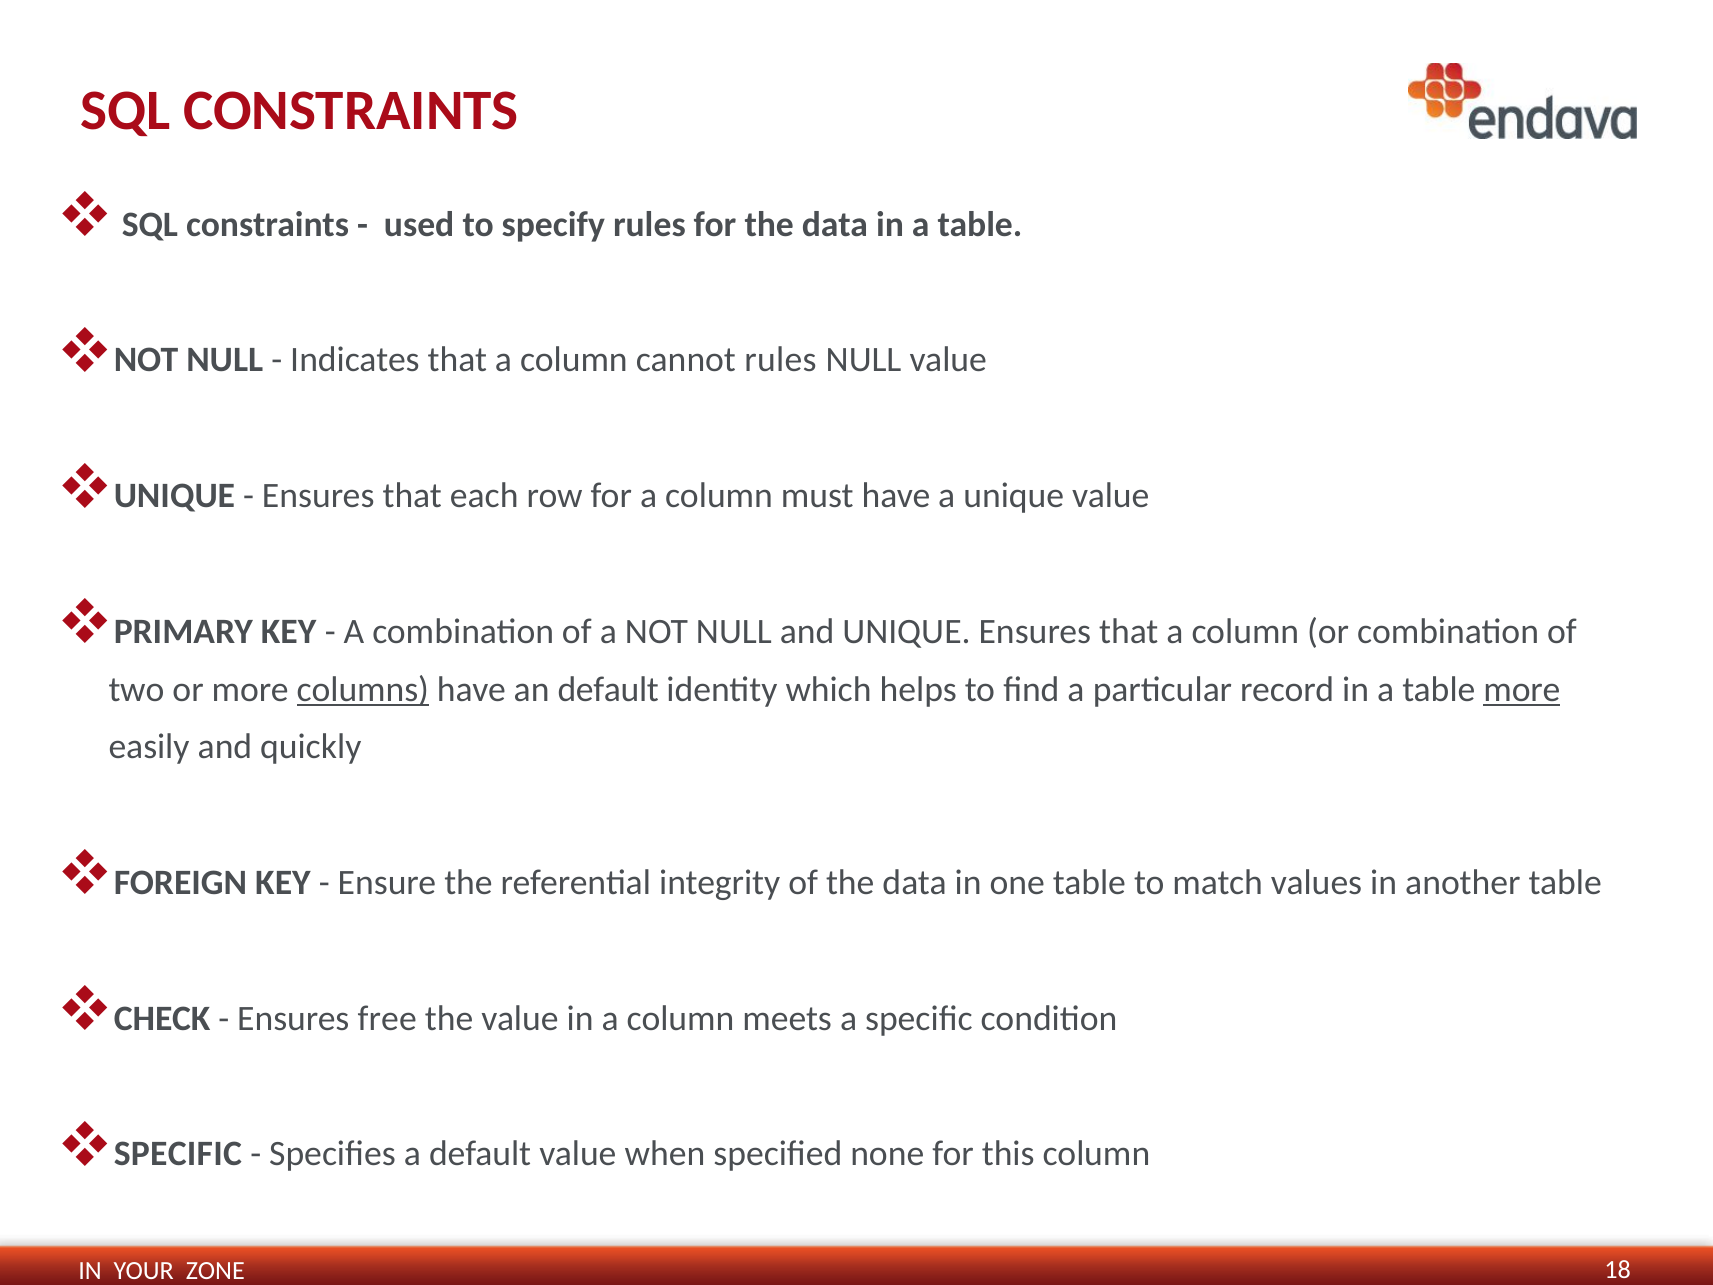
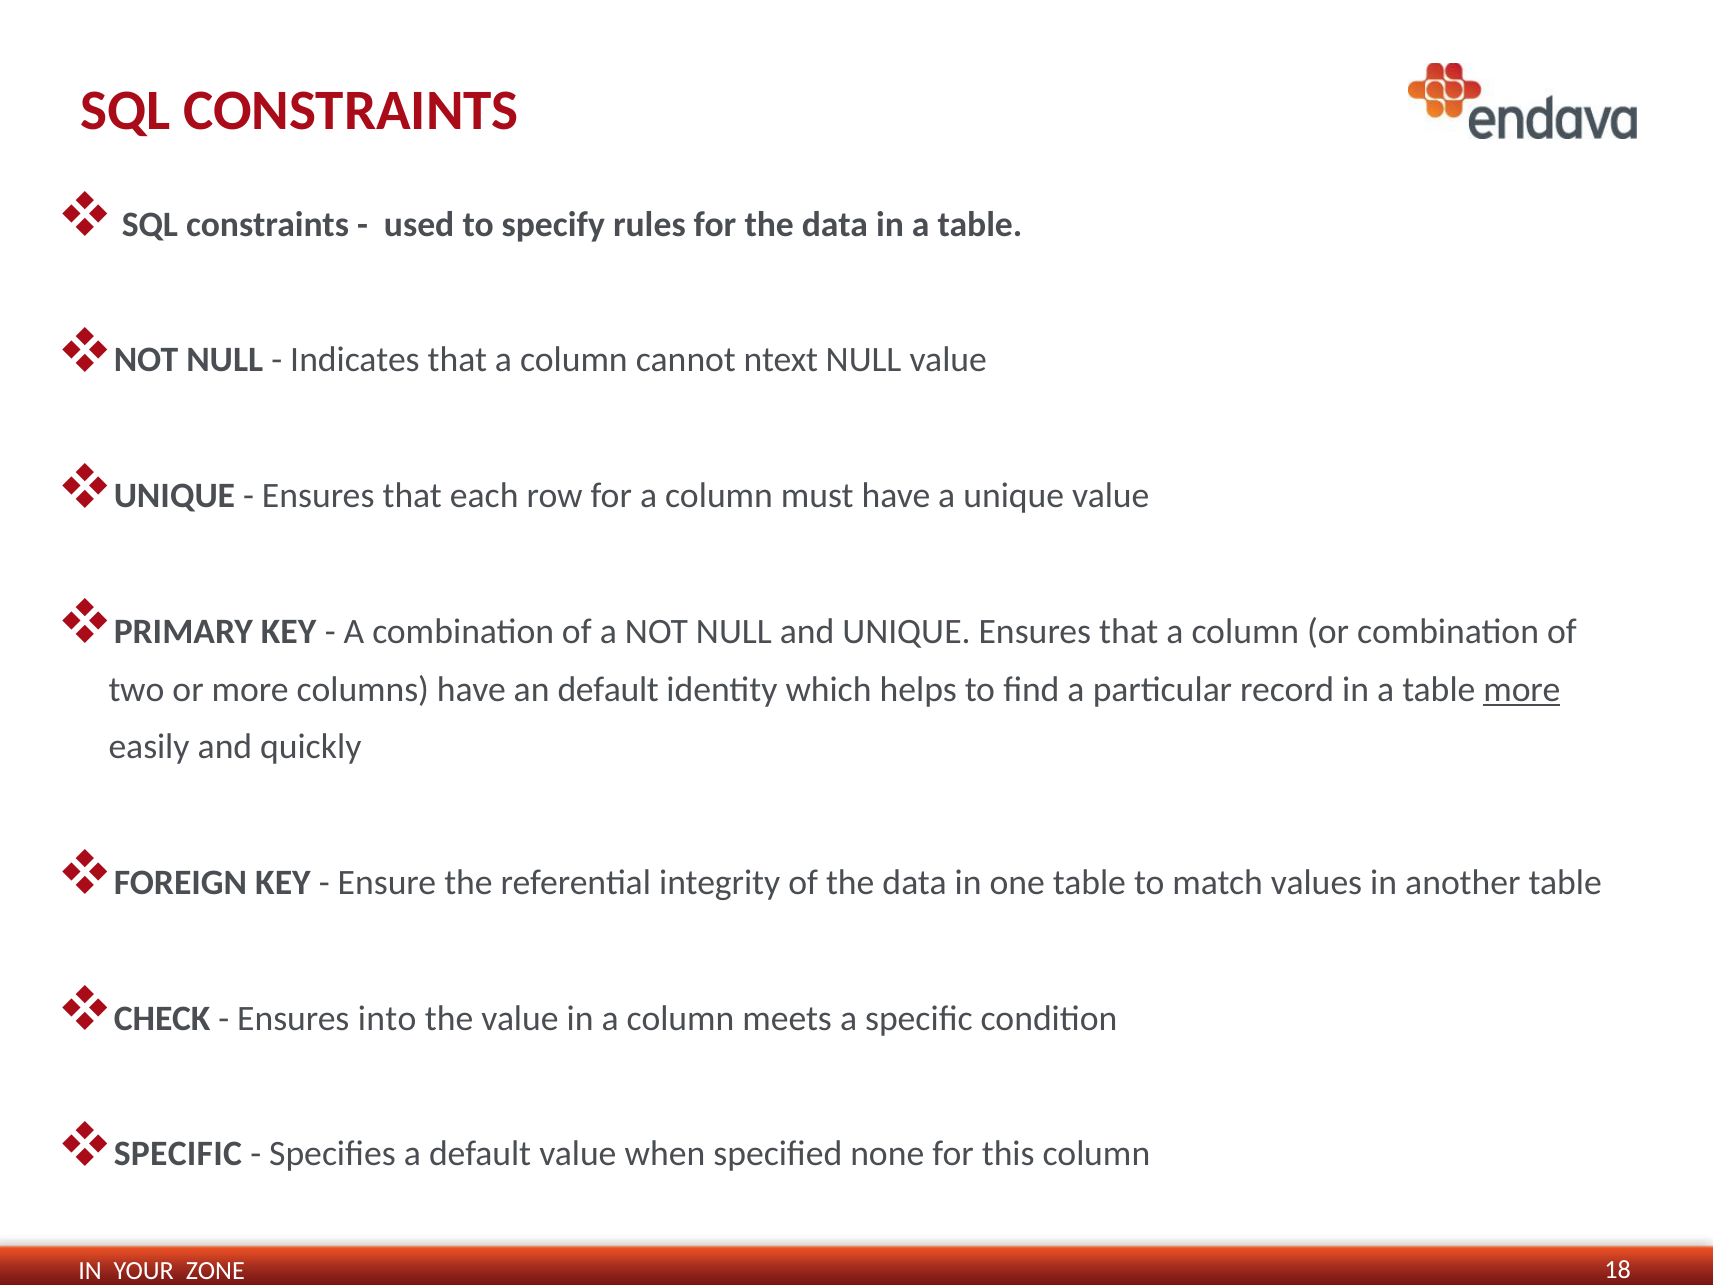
cannot rules: rules -> ntext (781, 360)
columns underline: present -> none (363, 689)
free: free -> into (387, 1018)
